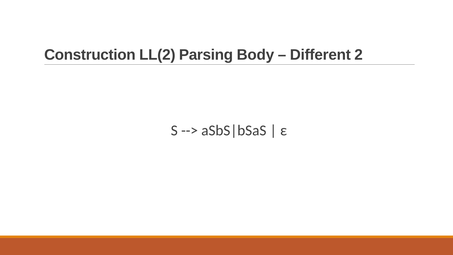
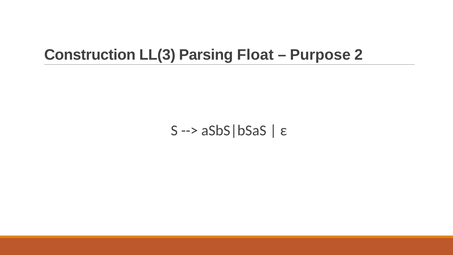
LL(2: LL(2 -> LL(3 (157, 55)
Body: Body -> Float (255, 55)
Different: Different -> Purpose (320, 55)
